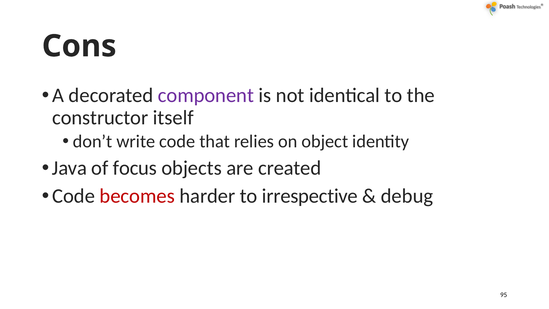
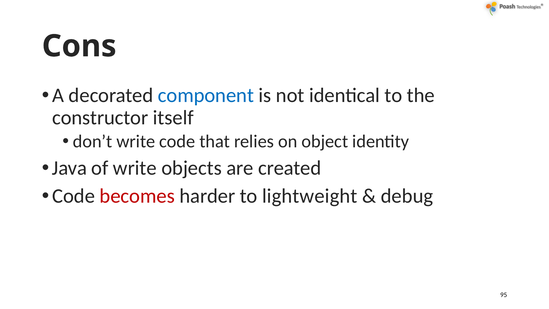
component colour: purple -> blue (206, 95)
of focus: focus -> write (135, 168)
irrespective: irrespective -> lightweight (310, 196)
